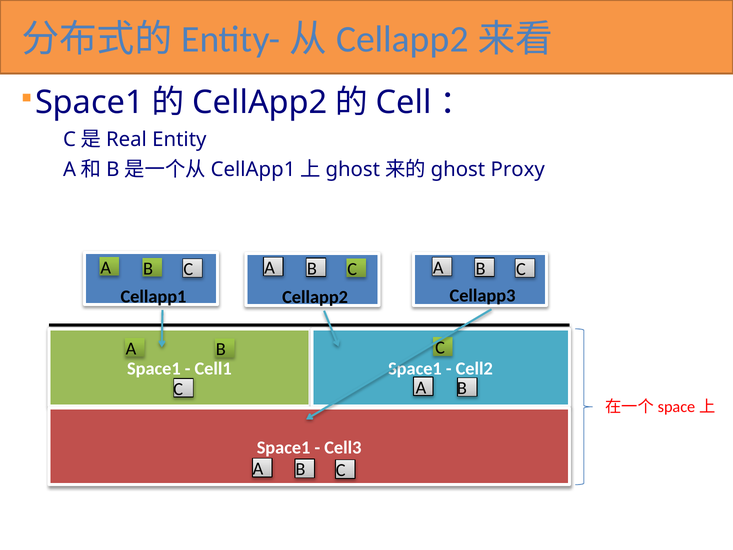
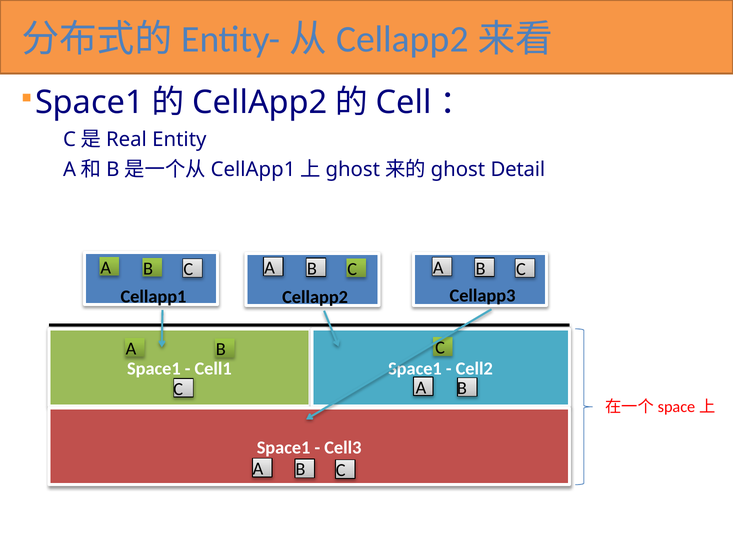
Proxy: Proxy -> Detail (518, 170)
